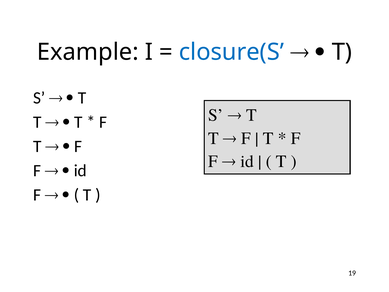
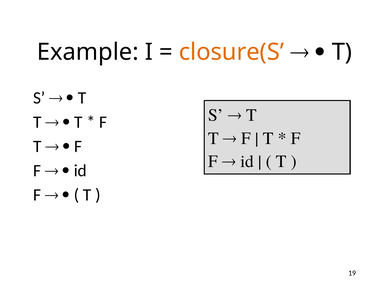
closure(S colour: blue -> orange (231, 52)
